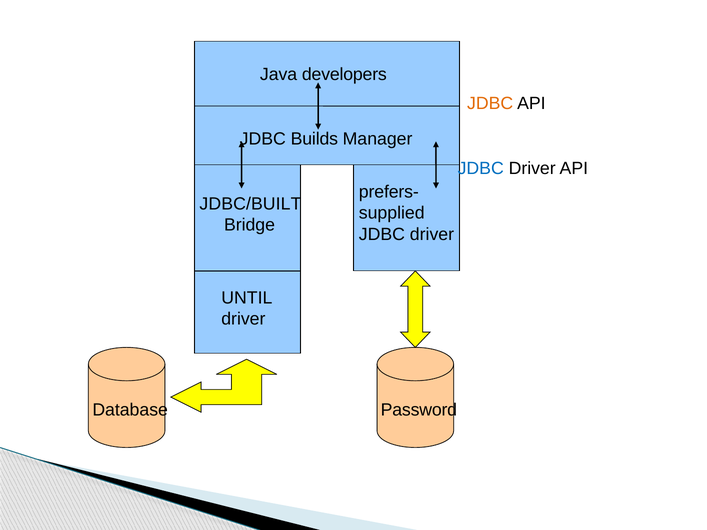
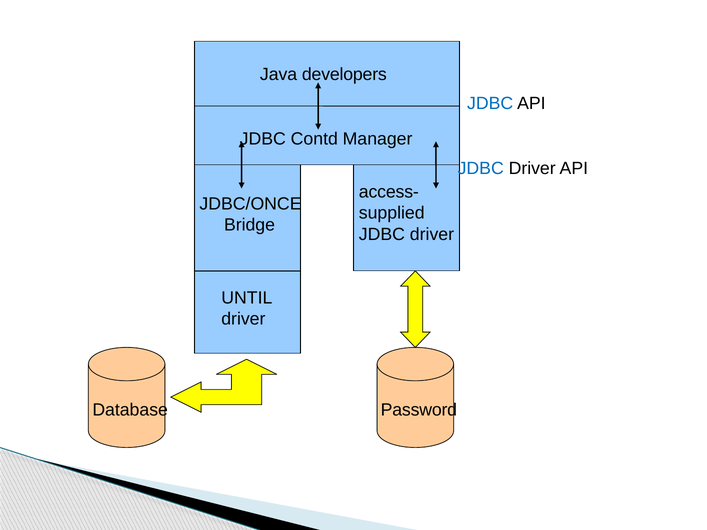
JDBC colour: orange -> blue (490, 104)
Builds: Builds -> Contd (314, 139)
prefers-: prefers- -> access- (389, 192)
JDBC/BUILT: JDBC/BUILT -> JDBC/ONCE (251, 204)
